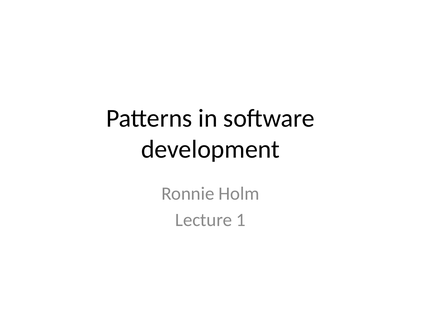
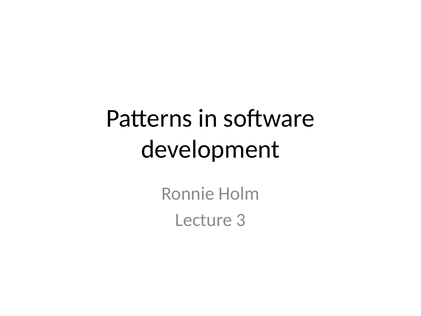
1: 1 -> 3 (241, 220)
